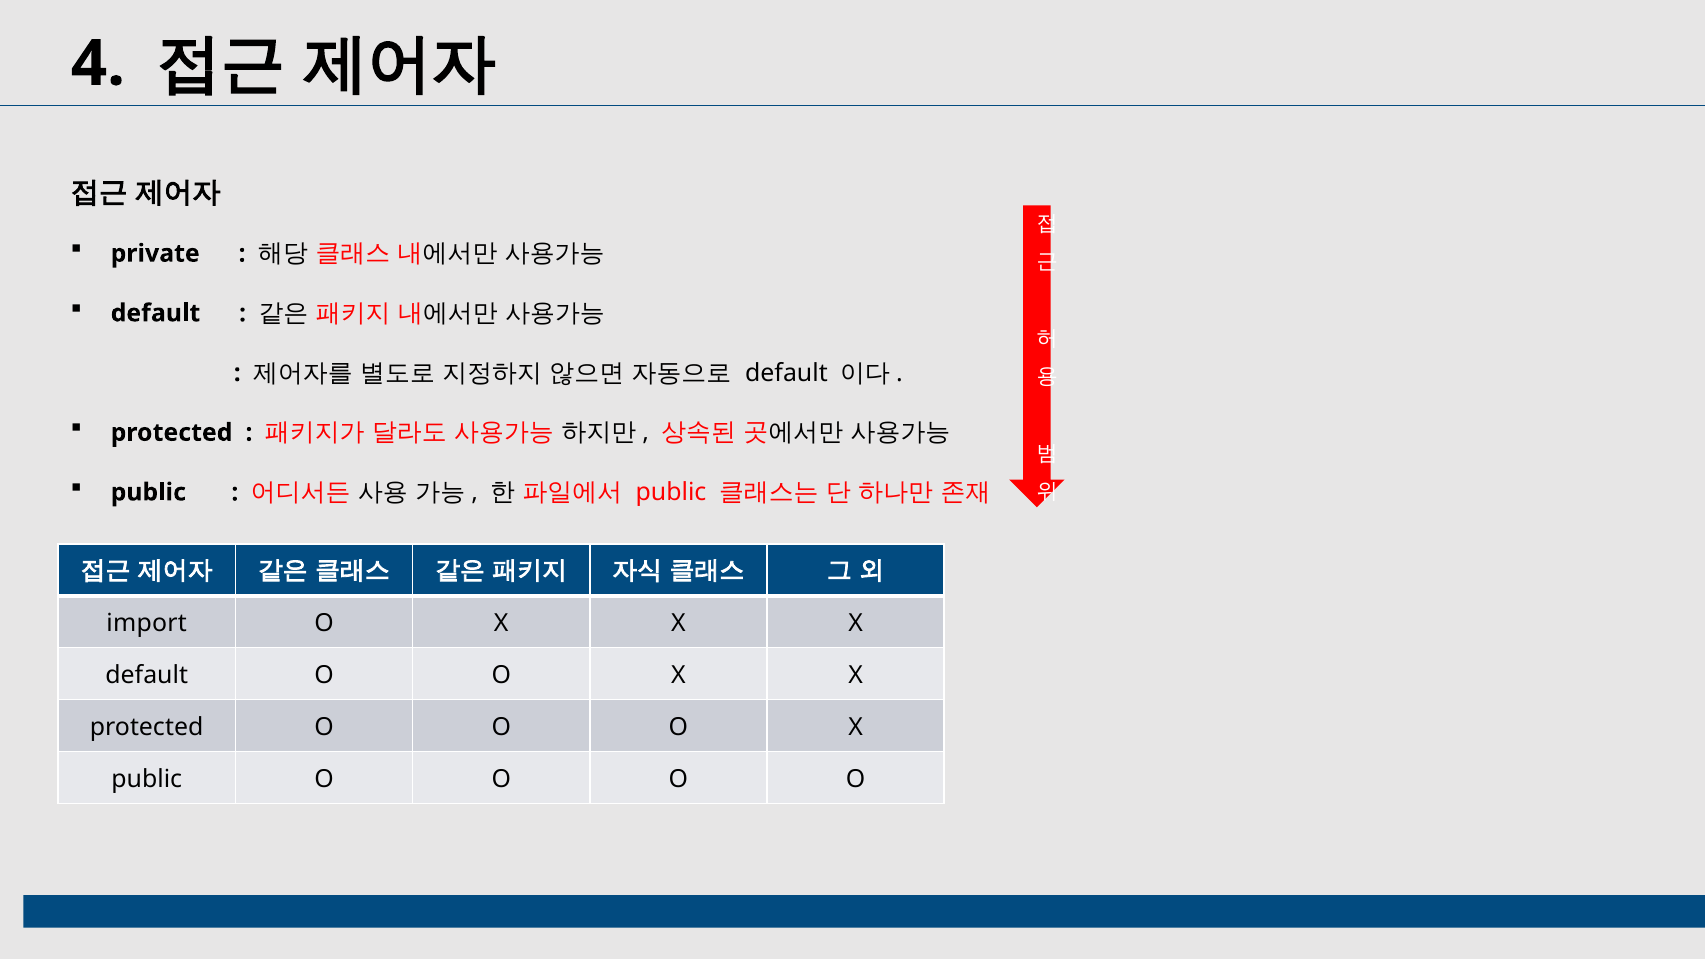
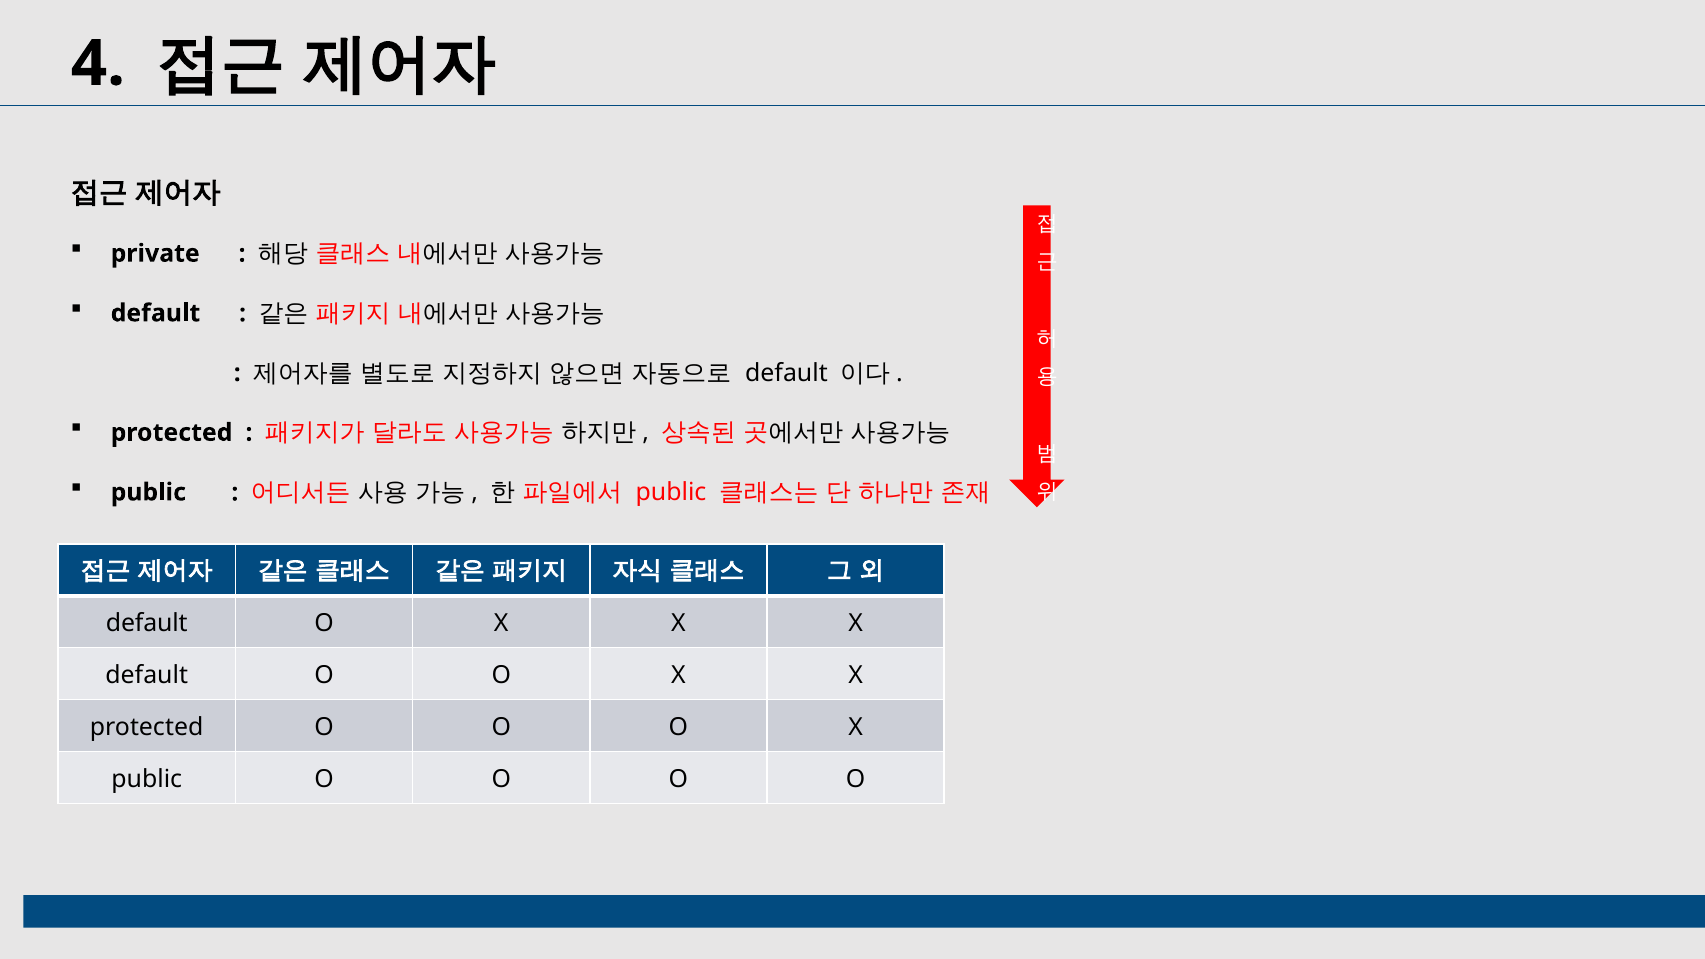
import: import -> default (147, 623)
